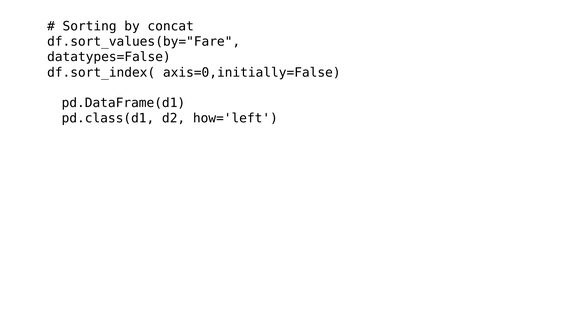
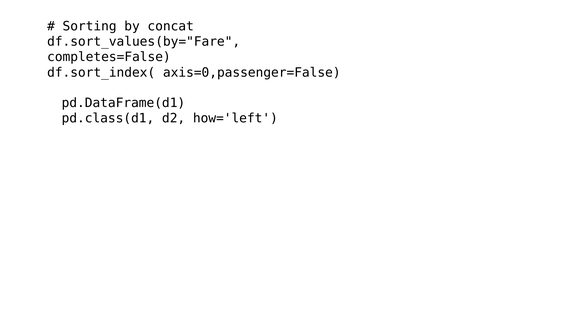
datatypes=False: datatypes=False -> completes=False (109, 57)
axis=0,initially=False: axis=0,initially=False -> axis=0,passenger=False (252, 72)
